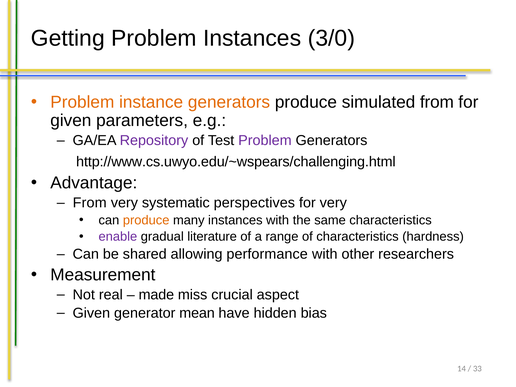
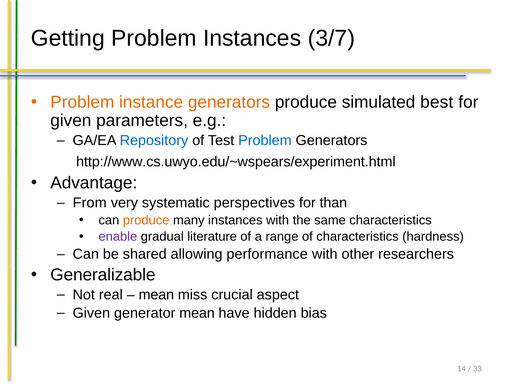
3/0: 3/0 -> 3/7 (331, 38)
simulated from: from -> best (437, 102)
Repository colour: purple -> blue (154, 141)
Problem colour: purple -> blue (265, 141)
http://www.cs.uwyo.edu/~wspears/challenging.html: http://www.cs.uwyo.edu/~wspears/challenging.html -> http://www.cs.uwyo.edu/~wspears/experiment.html (236, 162)
for very: very -> than (333, 203)
Measurement: Measurement -> Generalizable (103, 275)
made: made -> mean (156, 295)
